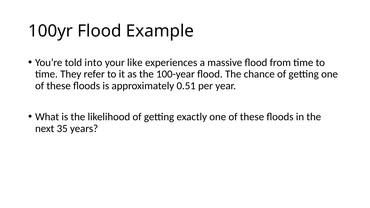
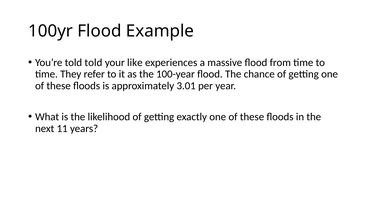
told into: into -> told (93, 63)
0.51: 0.51 -> 3.01 (186, 86)
35: 35 -> 11 (62, 129)
